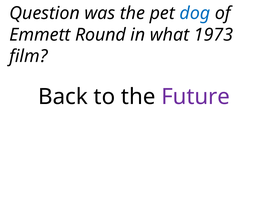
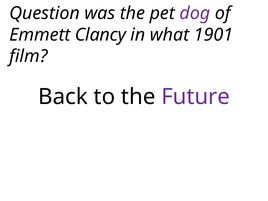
dog colour: blue -> purple (195, 13)
Round: Round -> Clancy (100, 35)
1973: 1973 -> 1901 (213, 35)
